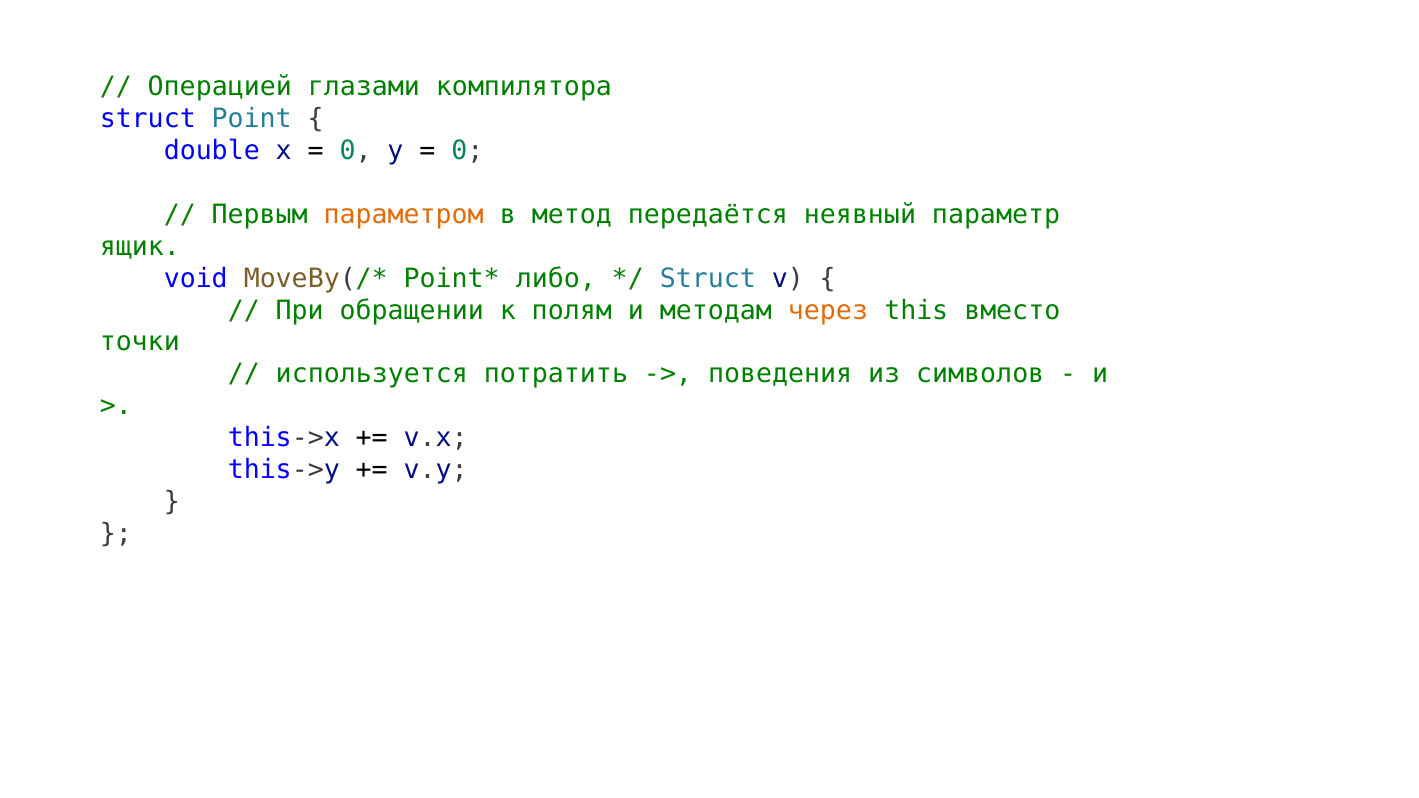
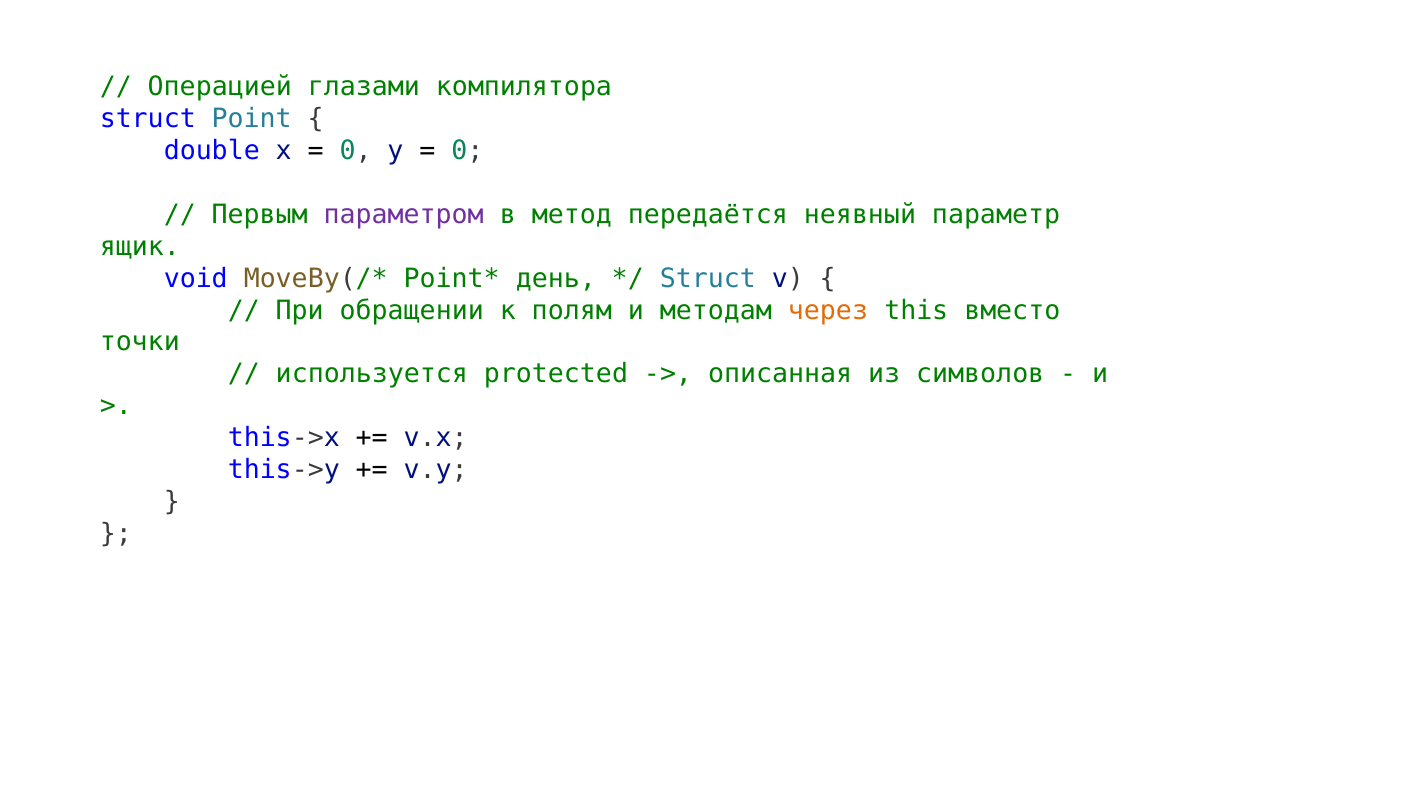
параметром colour: orange -> purple (404, 215)
либо: либо -> день (556, 278)
потратить: потратить -> protected (556, 374)
поведения: поведения -> описанная (780, 374)
